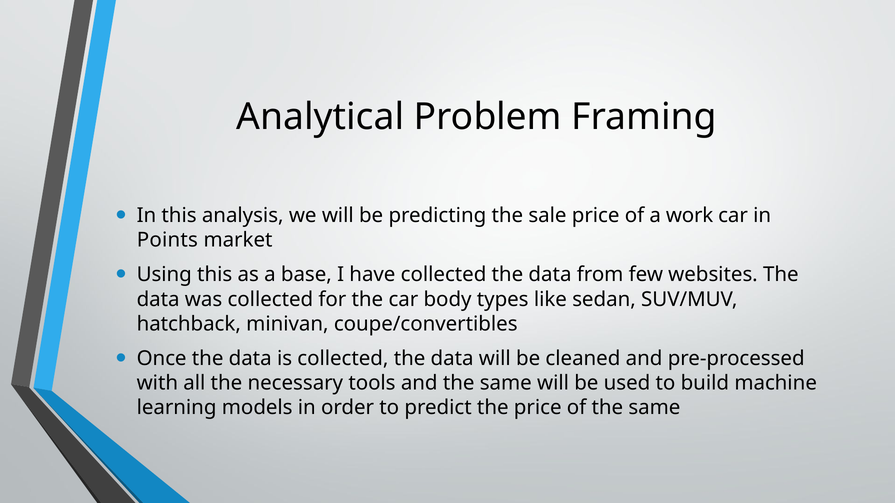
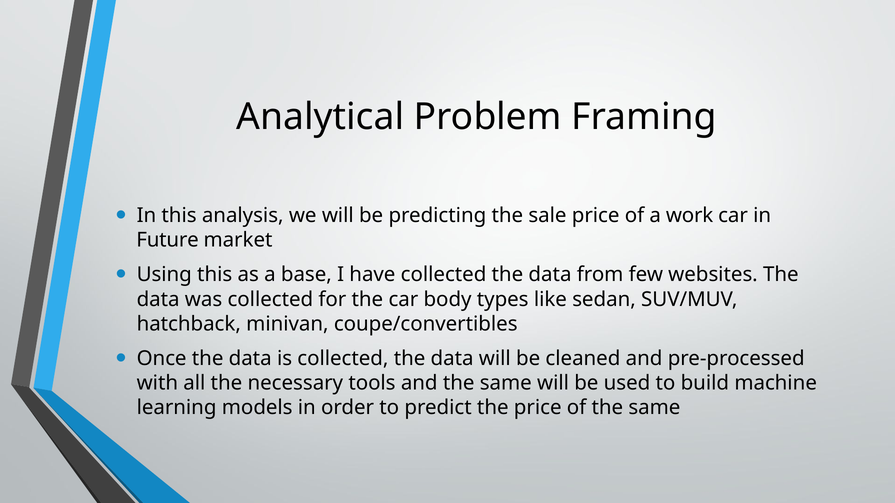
Points: Points -> Future (168, 240)
